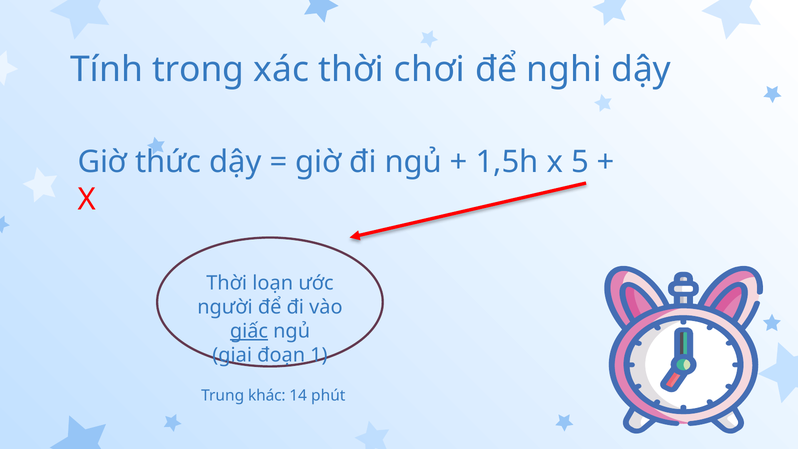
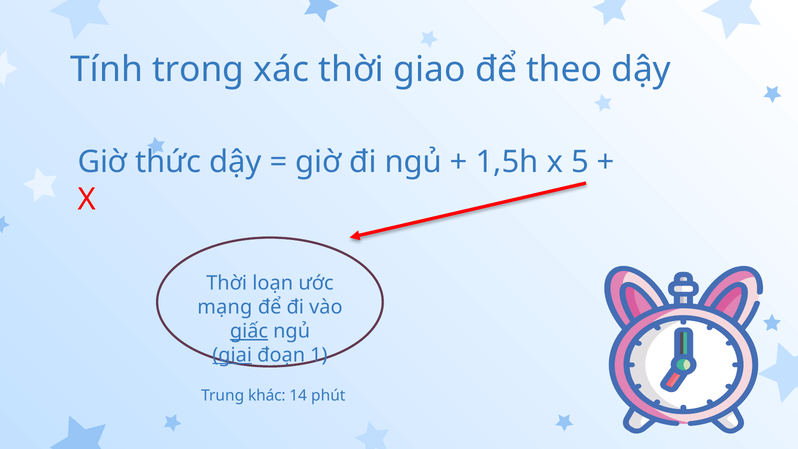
chơi: chơi -> giao (430, 69)
nghi: nghi -> theo (564, 69)
người: người -> mạng (225, 307)
giai underline: none -> present (232, 355)
